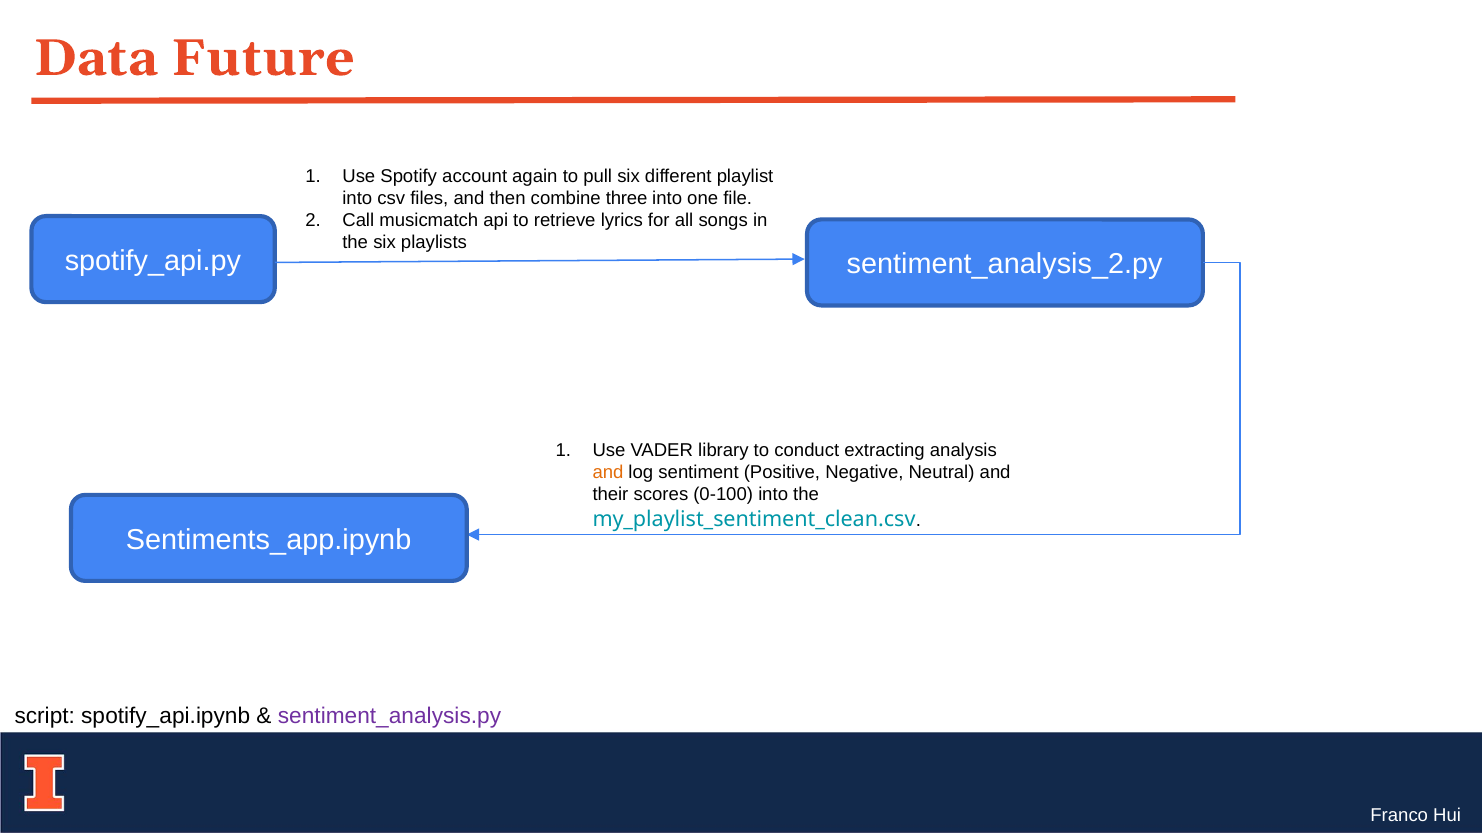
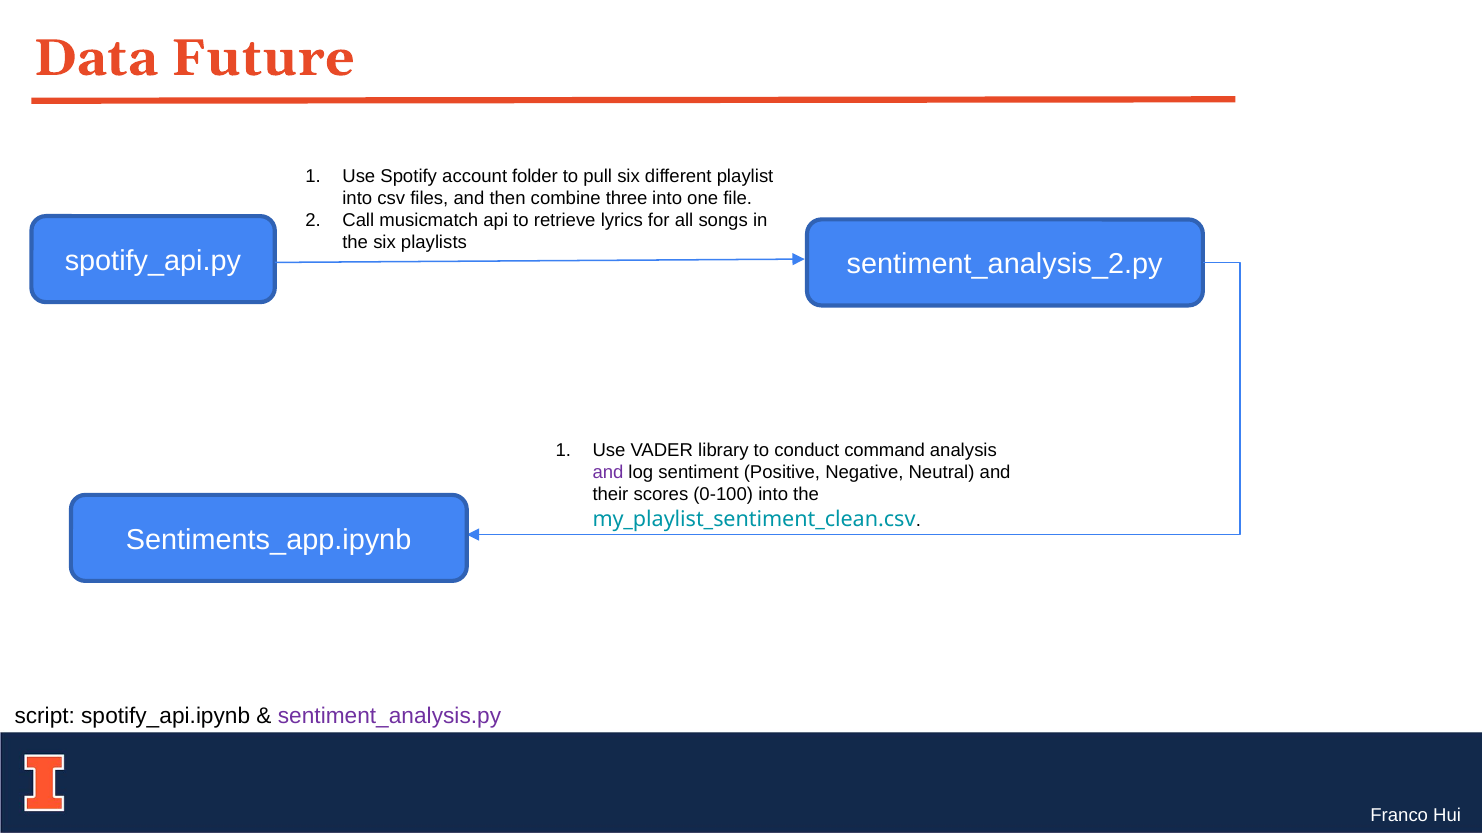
again: again -> folder (535, 176)
extracting: extracting -> command (885, 451)
and colour: orange -> purple (608, 473)
